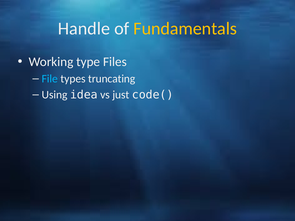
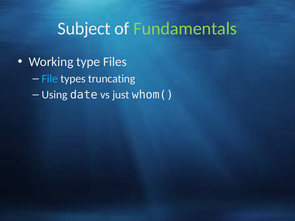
Handle: Handle -> Subject (84, 29)
Fundamentals colour: yellow -> light green (185, 29)
idea: idea -> date (84, 95)
code(: code( -> whom( (153, 95)
